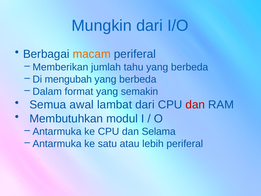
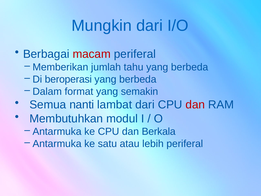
macam colour: orange -> red (92, 54)
mengubah: mengubah -> beroperasi (68, 79)
awal: awal -> nanti (82, 105)
Selama: Selama -> Berkala (159, 131)
